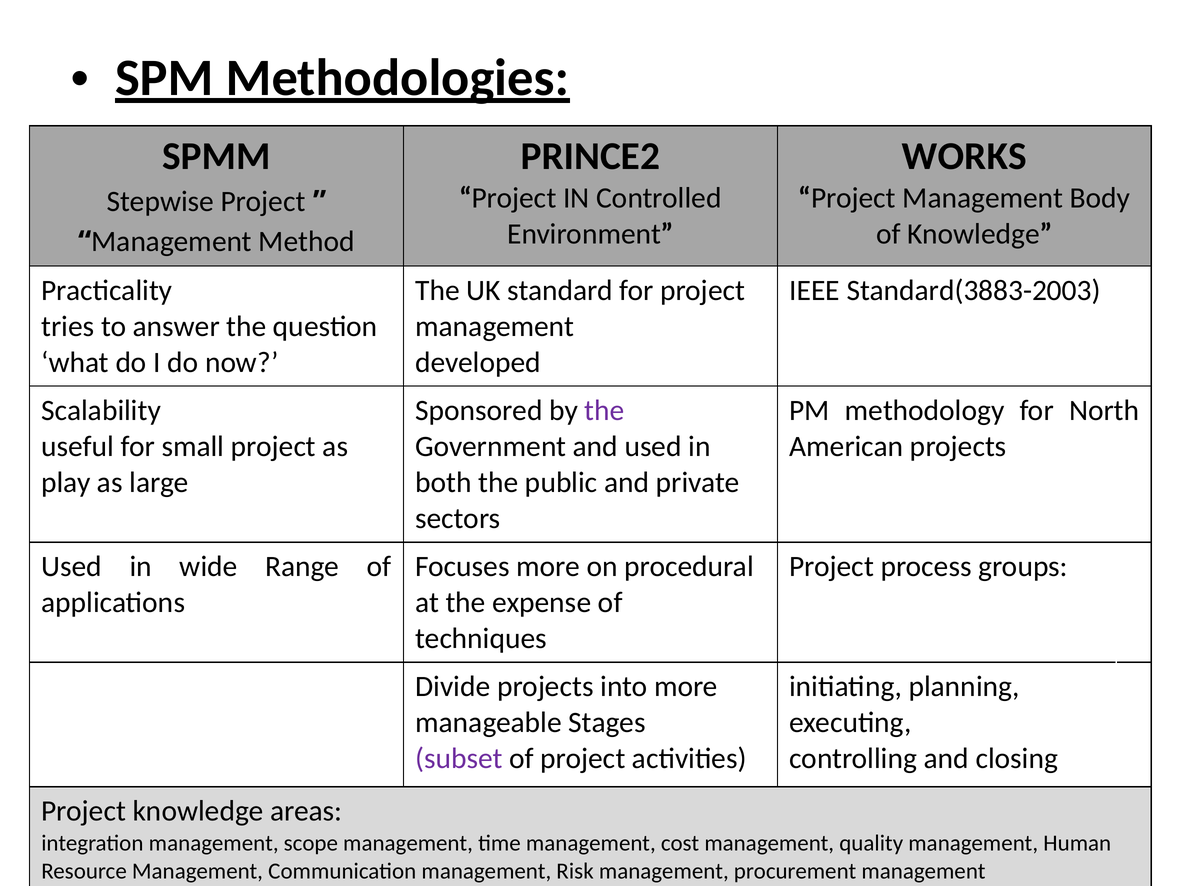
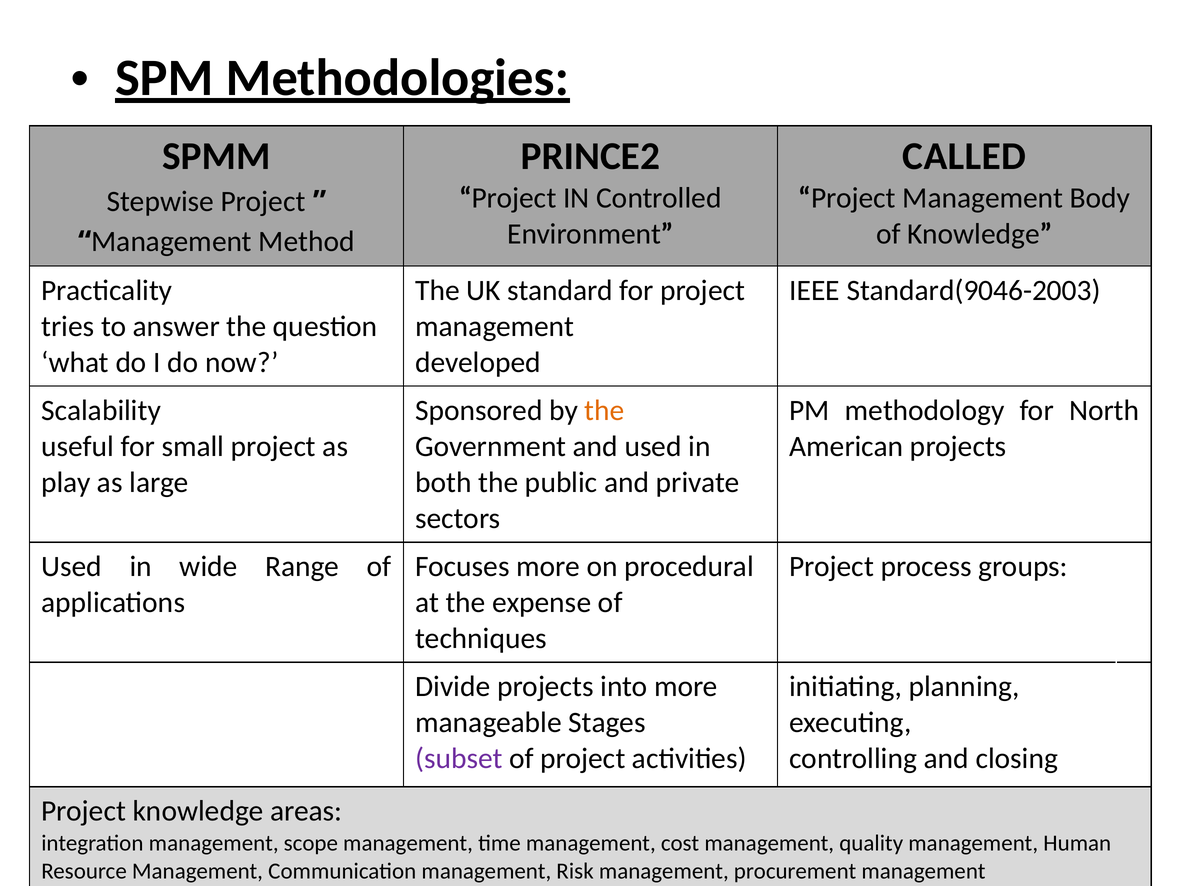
WORKS: WORKS -> CALLED (964, 156)
Standard(3883-2003: Standard(3883-2003 -> Standard(9046-2003 (974, 290)
the colour: purple -> orange (604, 410)
